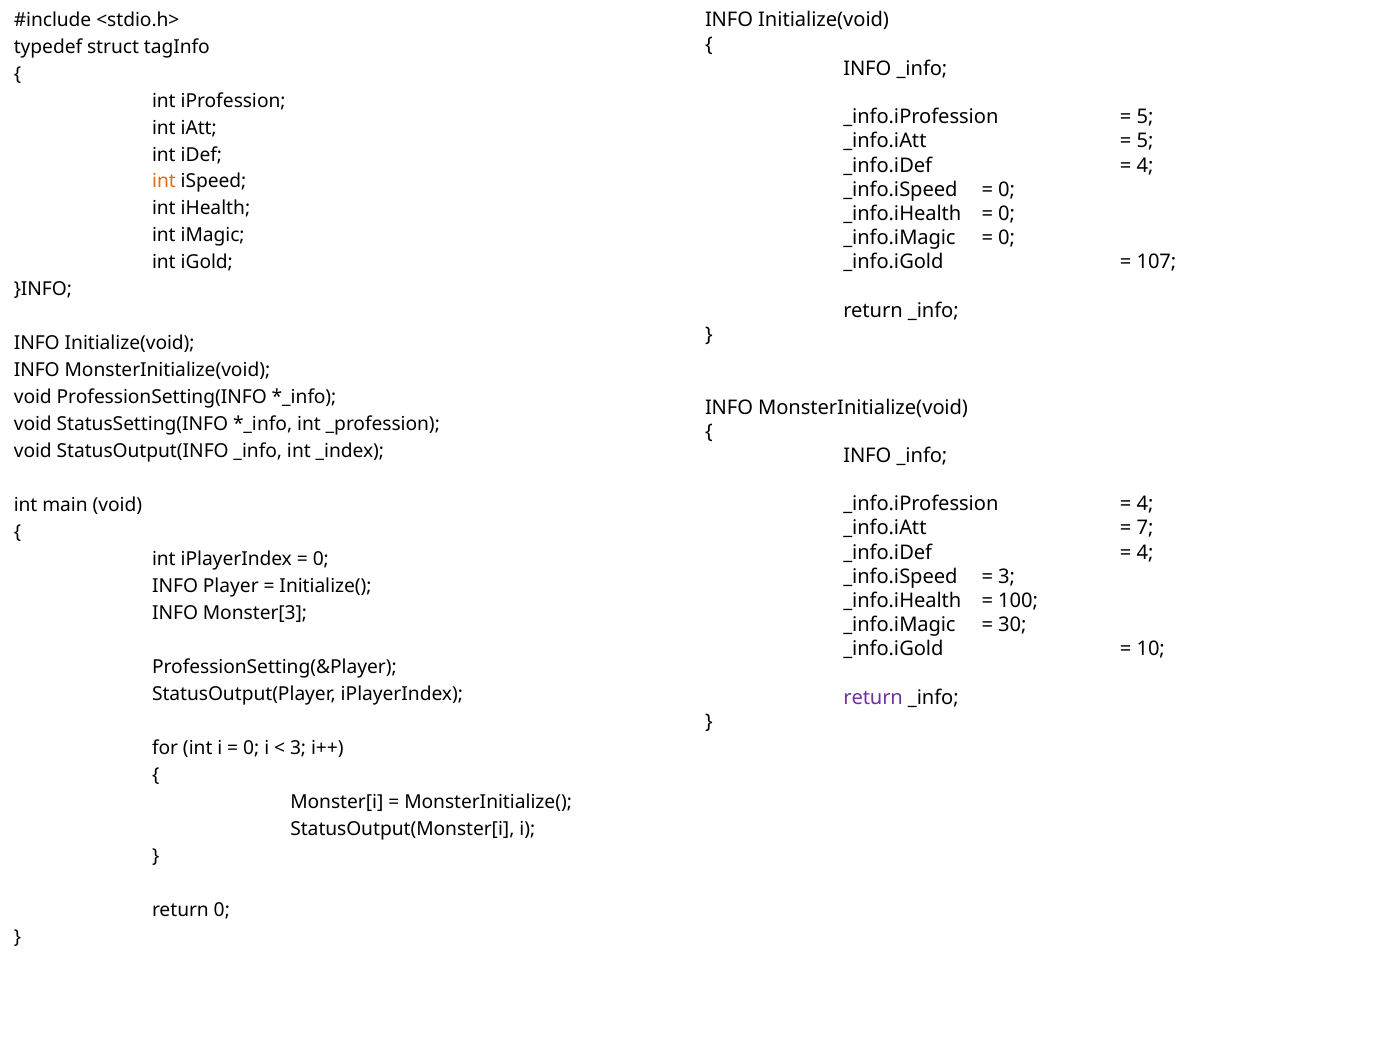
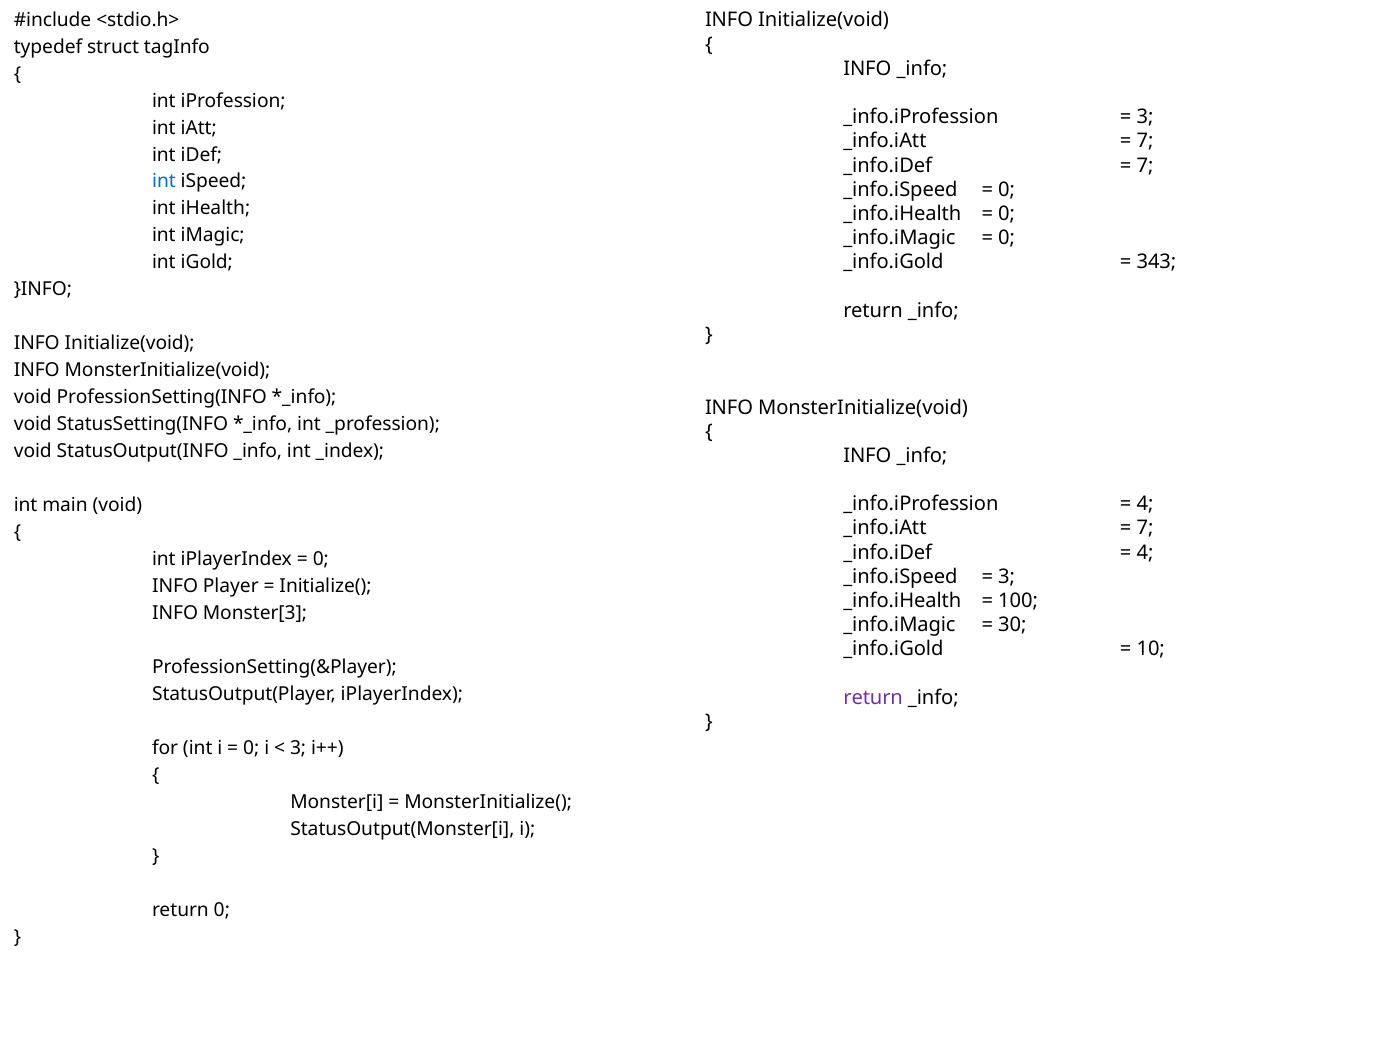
5: 5 -> 3 (1145, 117)
5: 5 -> 7 (1145, 141)
4: 4 -> 7 (1145, 165)
int colour: orange -> blue (164, 182)
107: 107 -> 343 (1156, 262)
